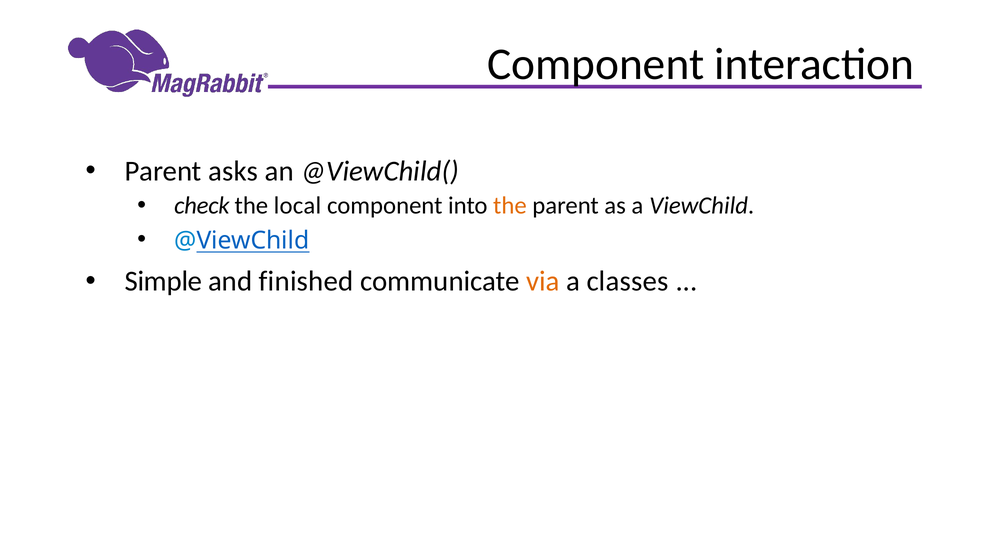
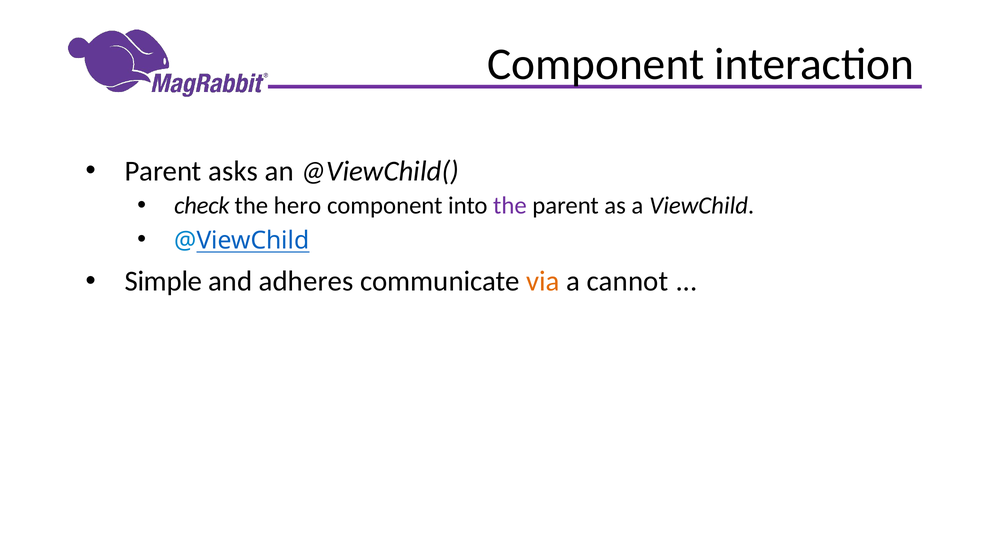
local: local -> hero (297, 206)
the colour: orange -> purple (510, 206)
finished: finished -> adheres (306, 281)
classes: classes -> cannot (627, 281)
